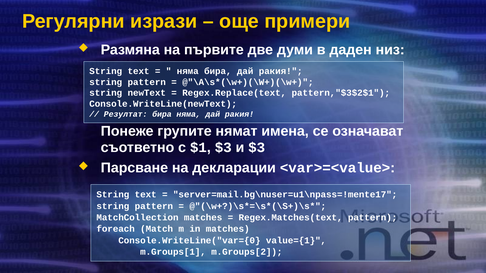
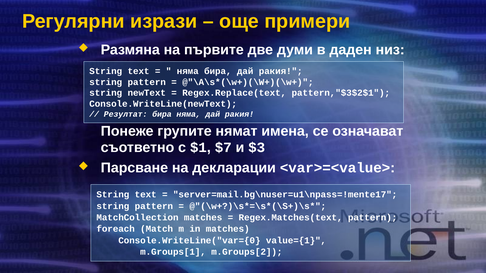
$3: $3 -> $7 (223, 148)
